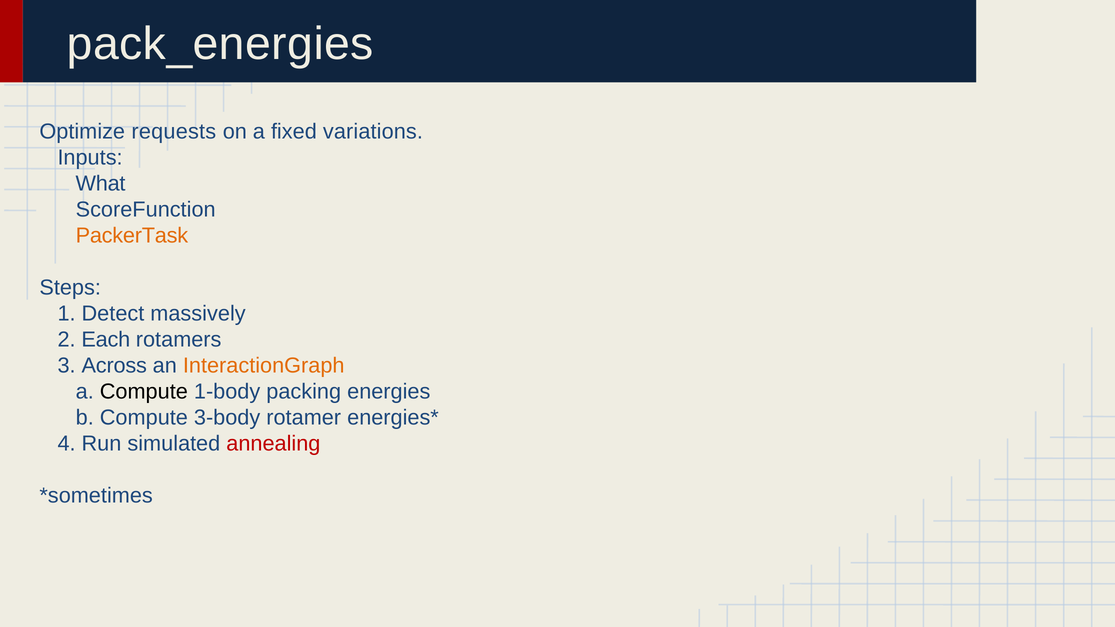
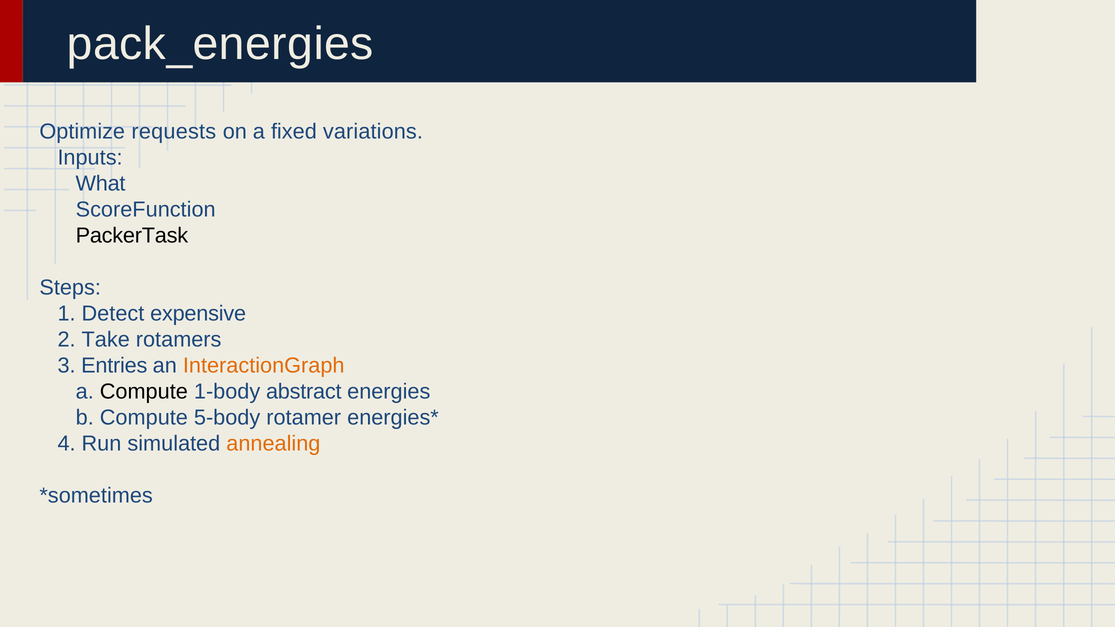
PackerTask colour: orange -> black (132, 236)
massively: massively -> expensive (198, 314)
Each: Each -> Take (106, 340)
Across: Across -> Entries (114, 366)
packing: packing -> abstract (304, 392)
3-body: 3-body -> 5-body (227, 418)
annealing colour: red -> orange (273, 444)
